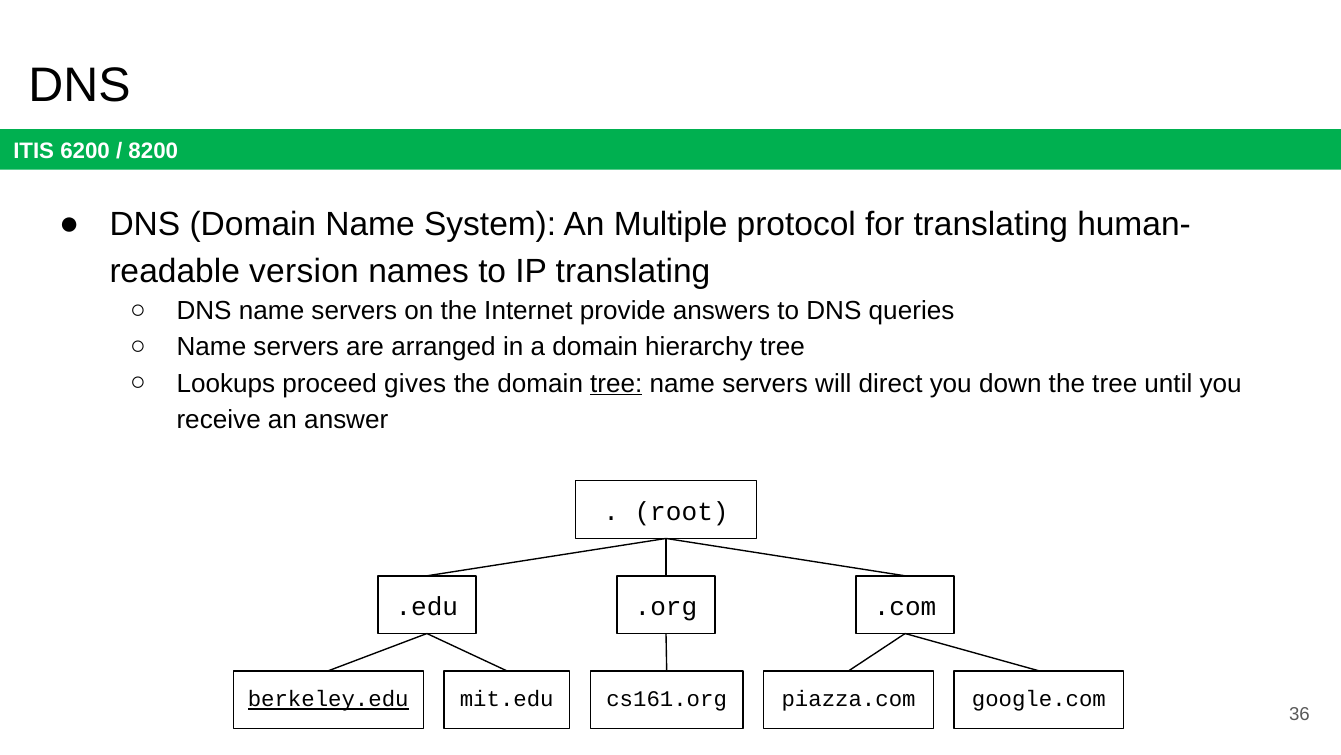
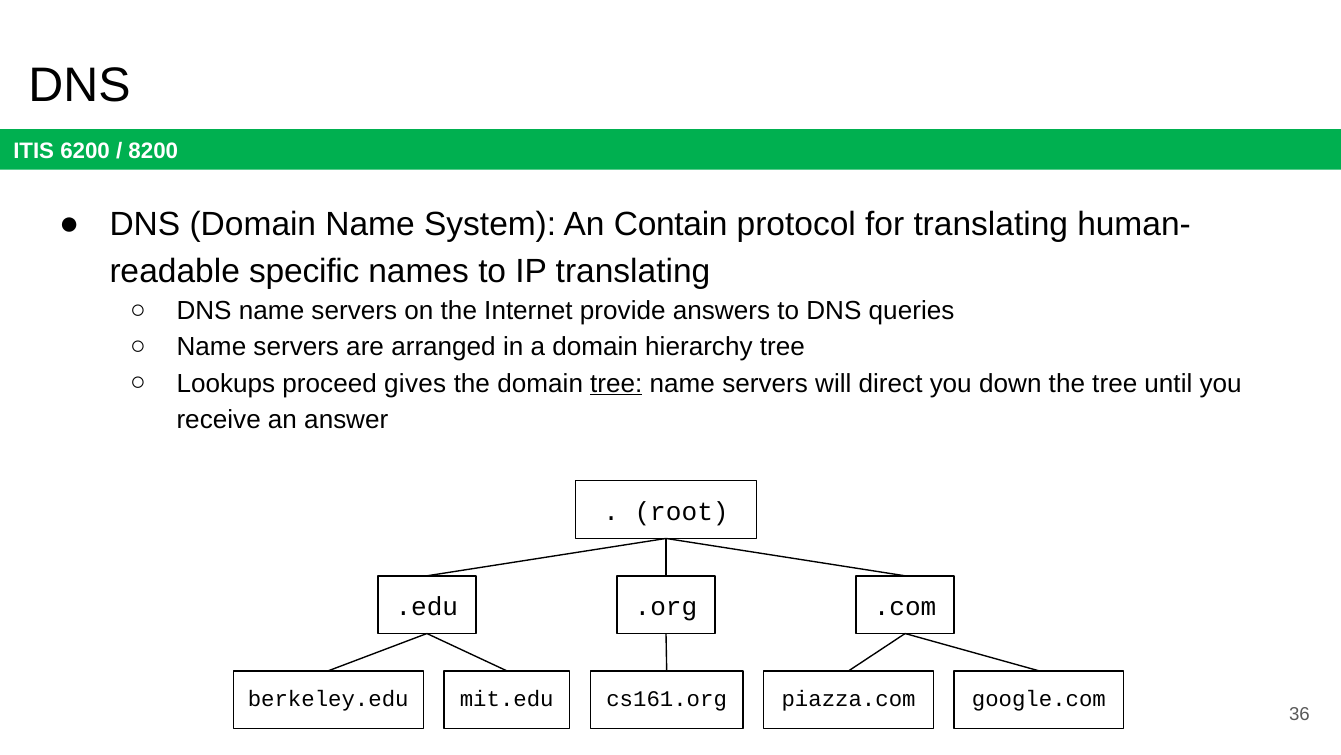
Multiple: Multiple -> Contain (671, 225)
version: version -> specific (304, 271)
berkeley.edu underline: present -> none (328, 699)
